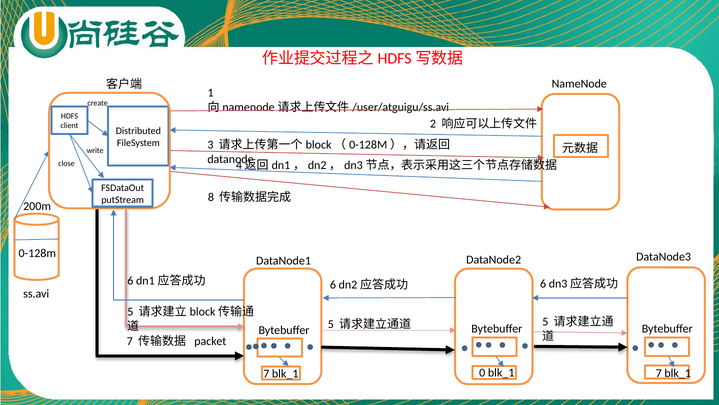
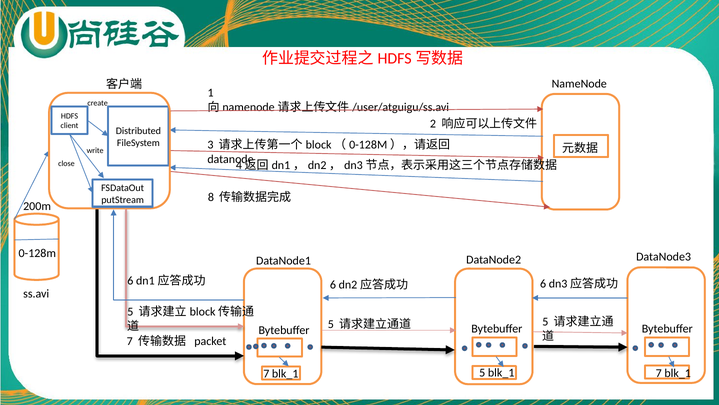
blk_1 0: 0 -> 5 (482, 372)
